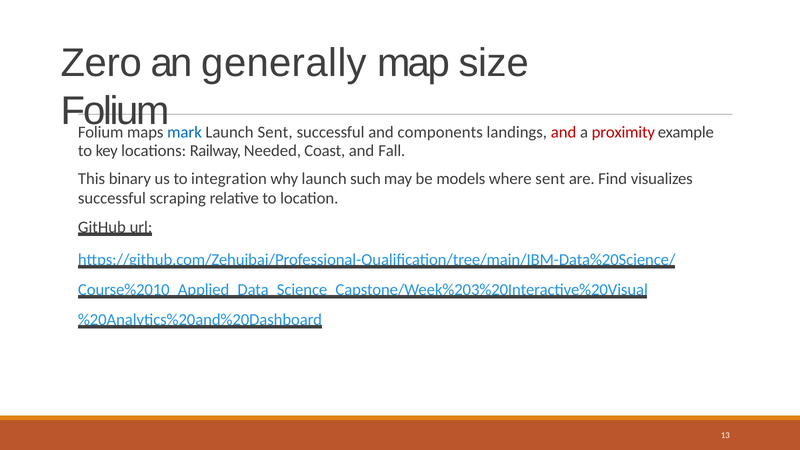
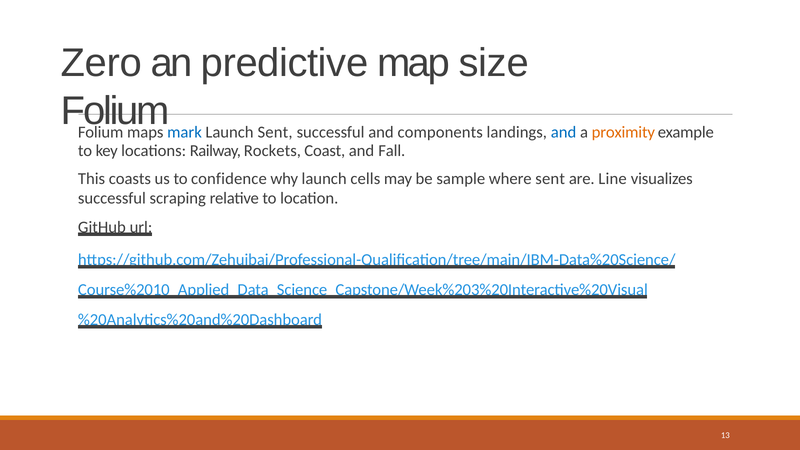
generally: generally -> predictive (285, 63)
and colour: red -> blue (564, 132)
proximity colour: red -> orange (623, 132)
Needed: Needed -> Rockets (272, 151)
binary: binary -> coasts (130, 179)
integration: integration -> confidence (229, 179)
such: such -> cells (365, 179)
models: models -> sample (461, 179)
Find: Find -> Line (613, 179)
